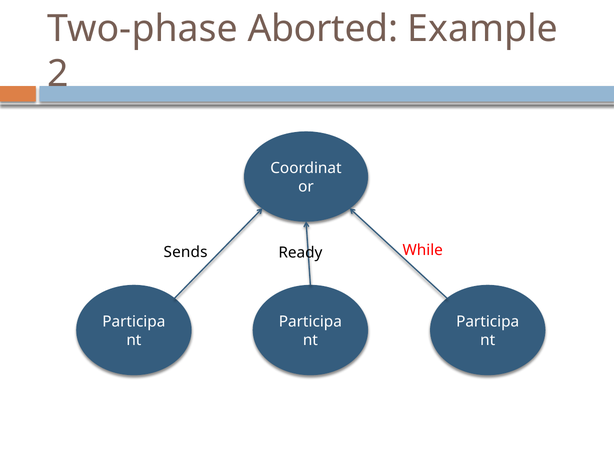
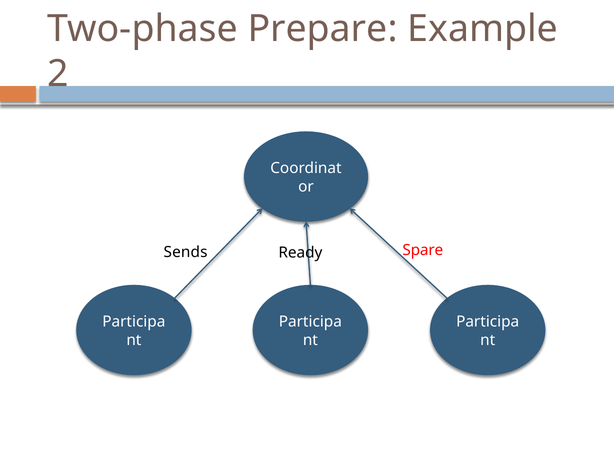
Aborted: Aborted -> Prepare (323, 29)
While: While -> Spare (423, 250)
